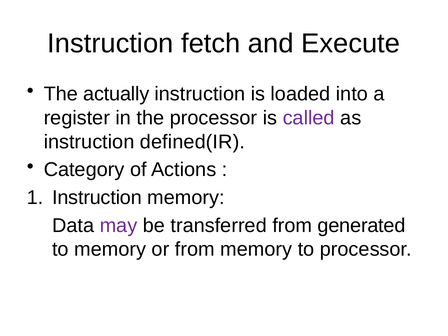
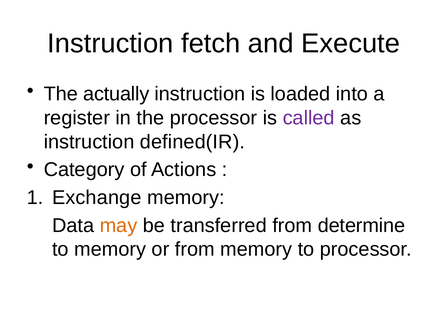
Instruction: Instruction -> Exchange (97, 198)
may colour: purple -> orange (119, 225)
generated: generated -> determine (362, 225)
